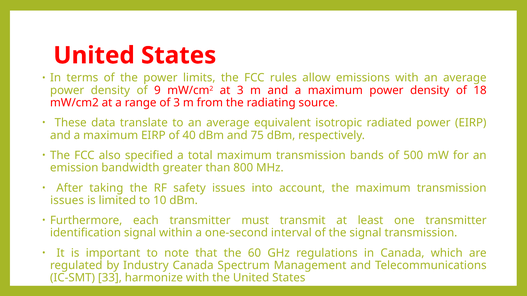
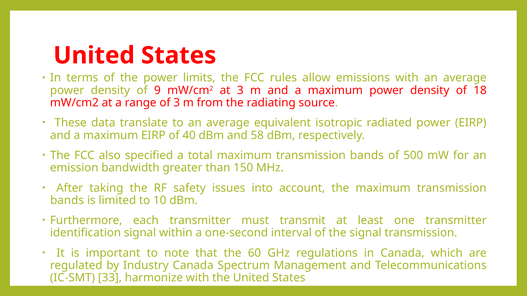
75: 75 -> 58 (257, 135)
800: 800 -> 150 (243, 168)
issues: issues -> bands (67, 201)
